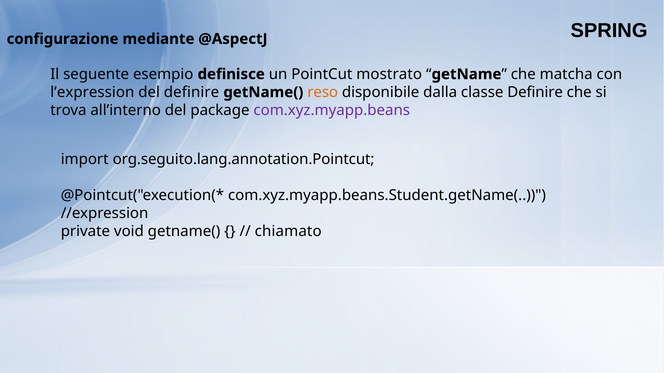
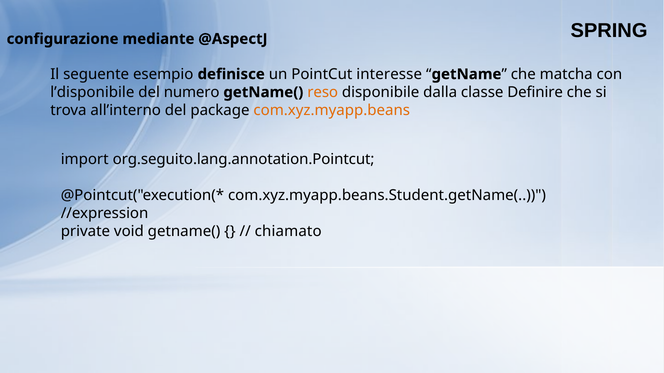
mostrato: mostrato -> interesse (389, 74)
l’expression: l’expression -> l’disponibile (92, 92)
del definire: definire -> numero (192, 92)
com.xyz.myapp.beans colour: purple -> orange (332, 110)
